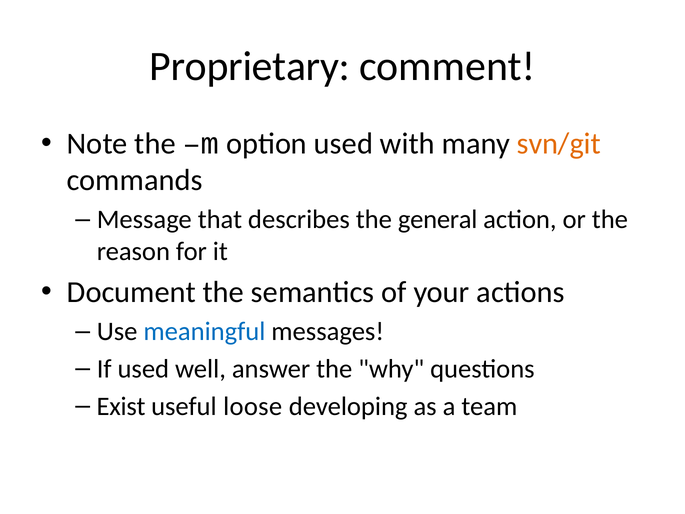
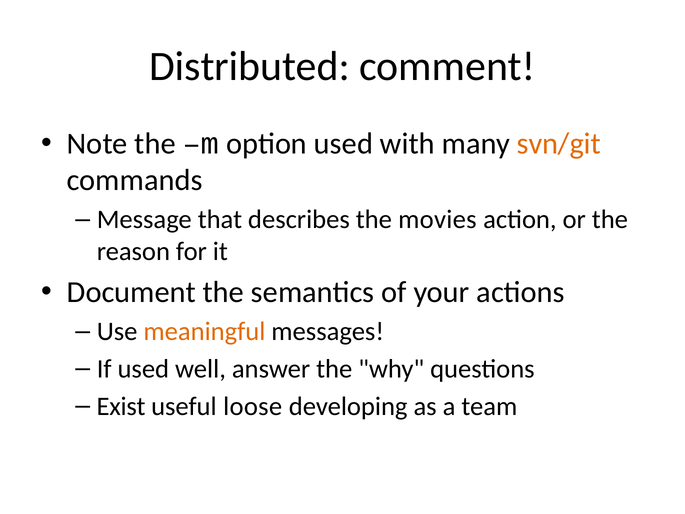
Proprietary: Proprietary -> Distributed (249, 66)
general: general -> movies (437, 220)
meaningful colour: blue -> orange (204, 332)
